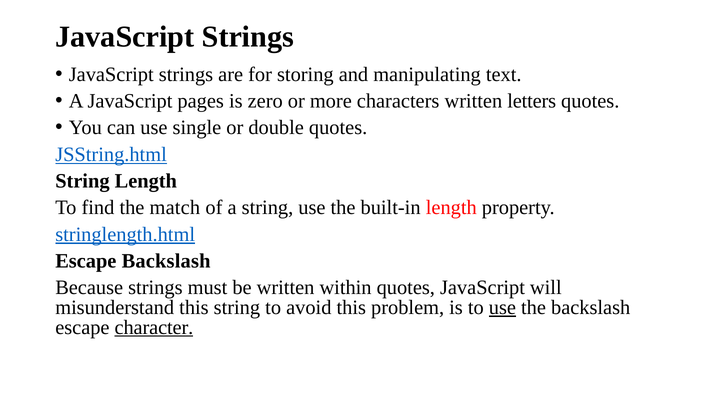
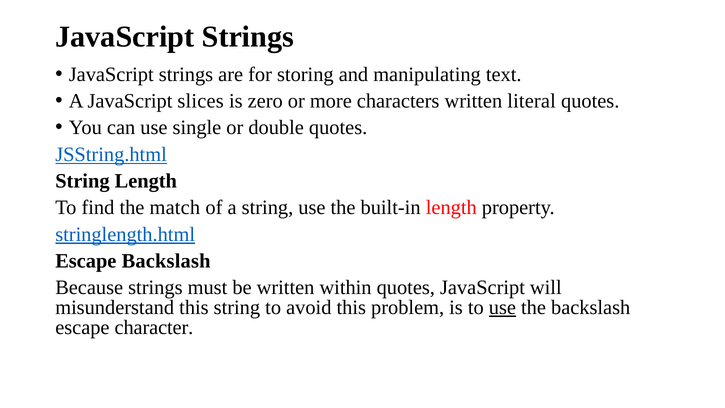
pages: pages -> slices (201, 101)
letters: letters -> literal (532, 101)
character underline: present -> none (154, 327)
